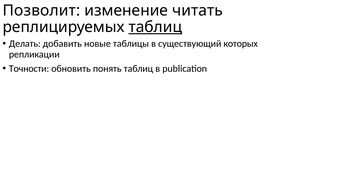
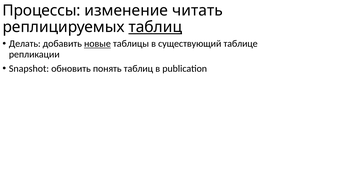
Позволит: Позволит -> Процессы (42, 10)
новые underline: none -> present (97, 44)
которых: которых -> таблице (241, 44)
Точности: Точности -> Snapshot (29, 69)
